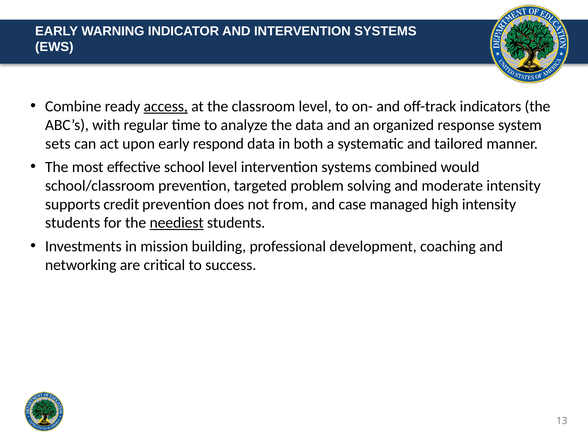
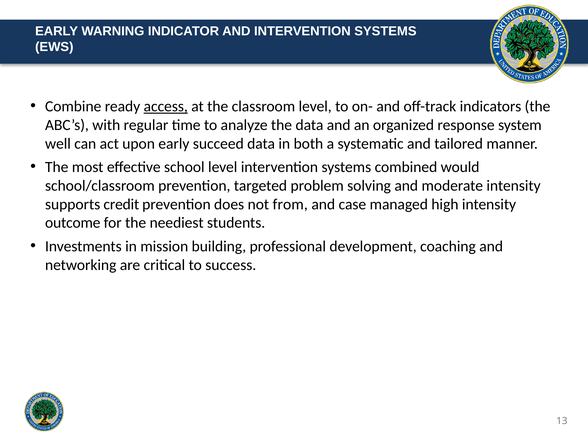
sets: sets -> well (58, 144)
respond: respond -> succeed (218, 144)
students: students -> outcome (73, 223)
neediest underline: present -> none (177, 223)
